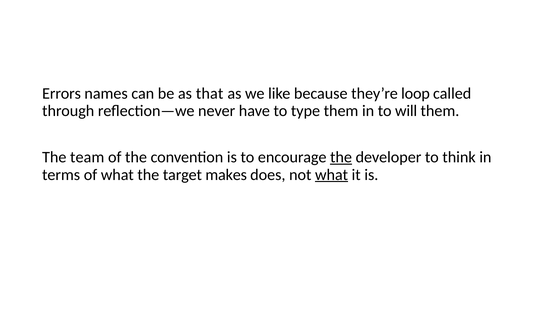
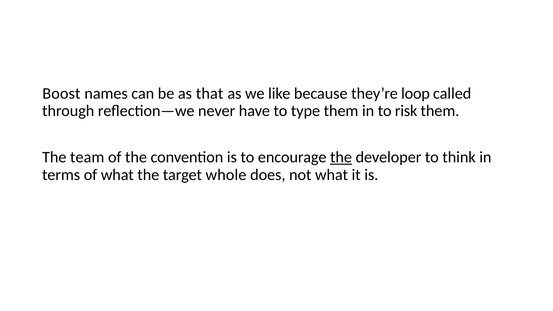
Errors: Errors -> Boost (61, 93)
will: will -> risk (406, 111)
makes: makes -> whole (226, 175)
what underline: present -> none (332, 175)
